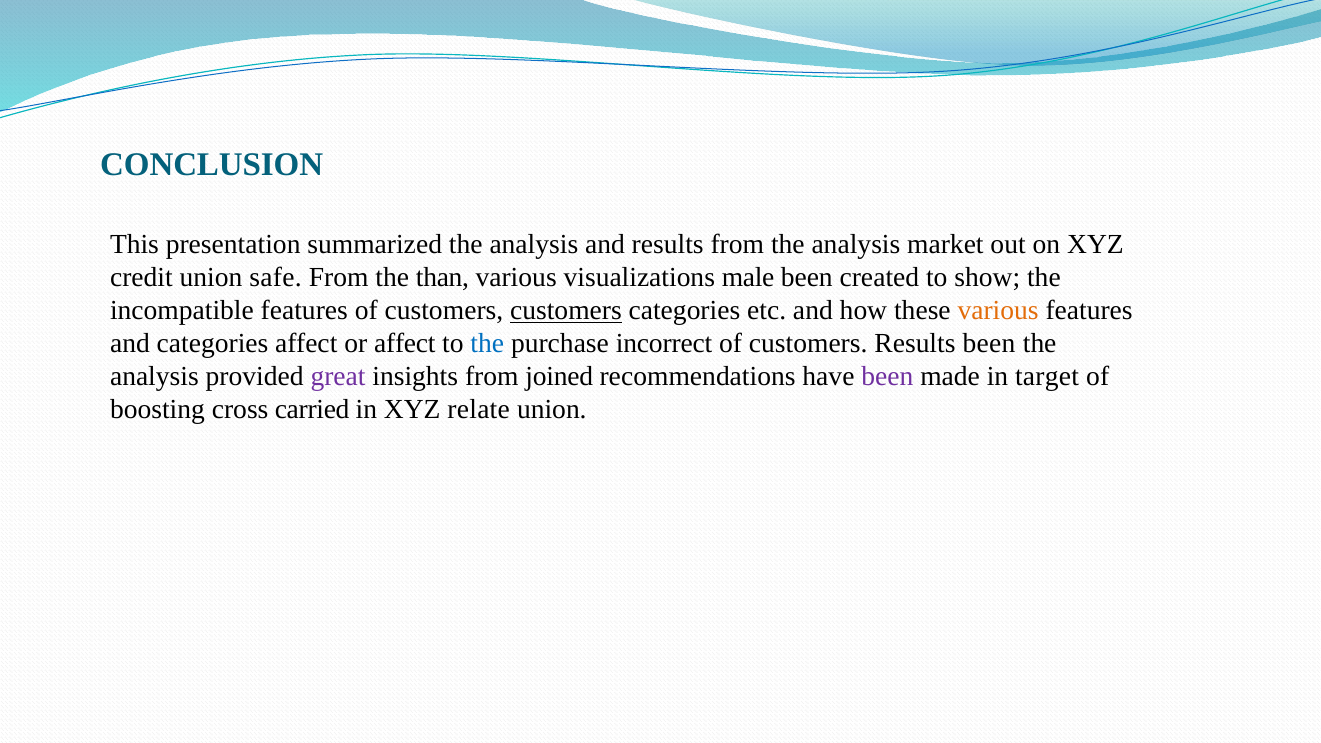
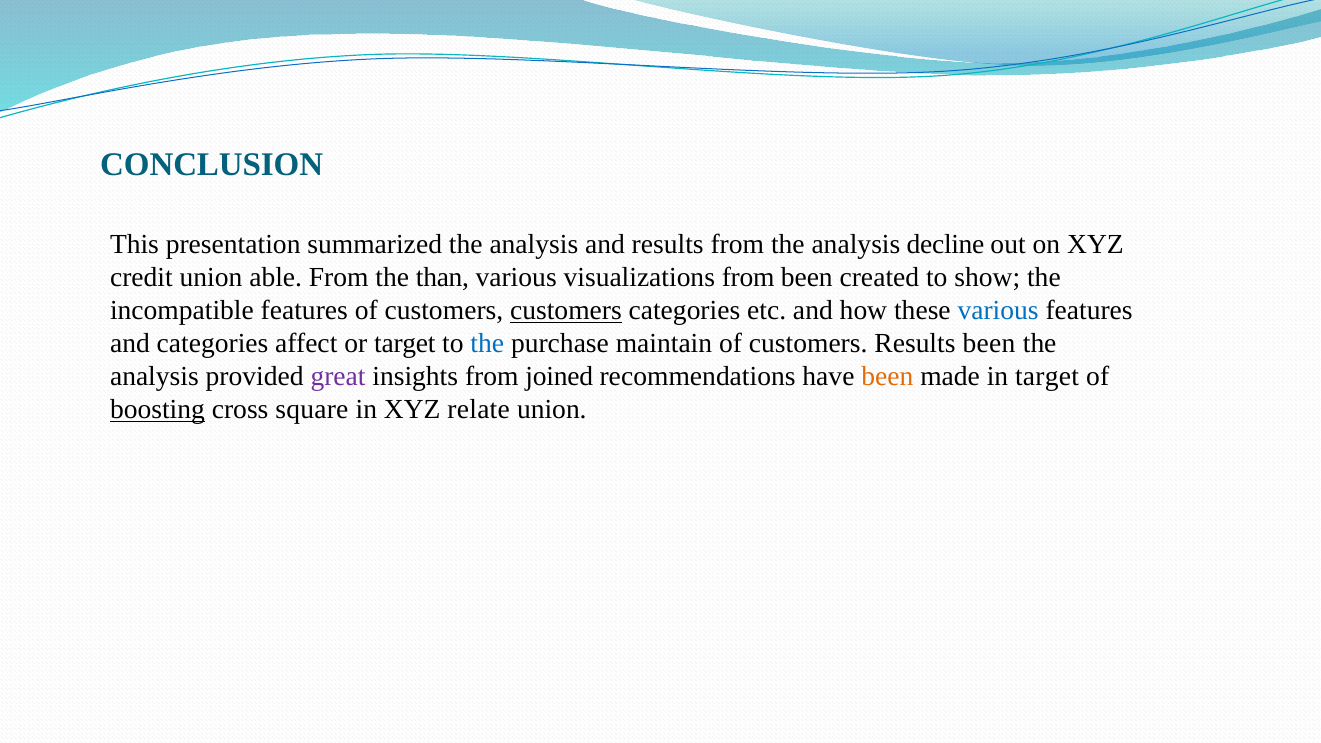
market: market -> decline (946, 244)
safe: safe -> able (276, 278)
visualizations male: male -> from (748, 278)
various colour: orange -> blue (998, 311)
or affect: affect -> target (405, 344)
incorrect: incorrect -> maintain (664, 344)
been colour: purple -> orange (887, 377)
boosting underline: none -> present (157, 410)
carried: carried -> square (312, 410)
